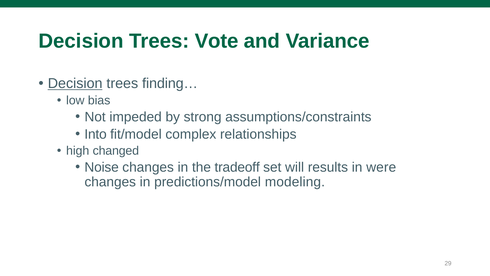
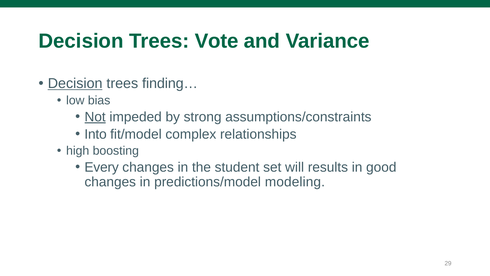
Not underline: none -> present (95, 117)
changed: changed -> boosting (116, 151)
Noise: Noise -> Every (102, 167)
tradeoff: tradeoff -> student (237, 167)
were: were -> good (381, 167)
